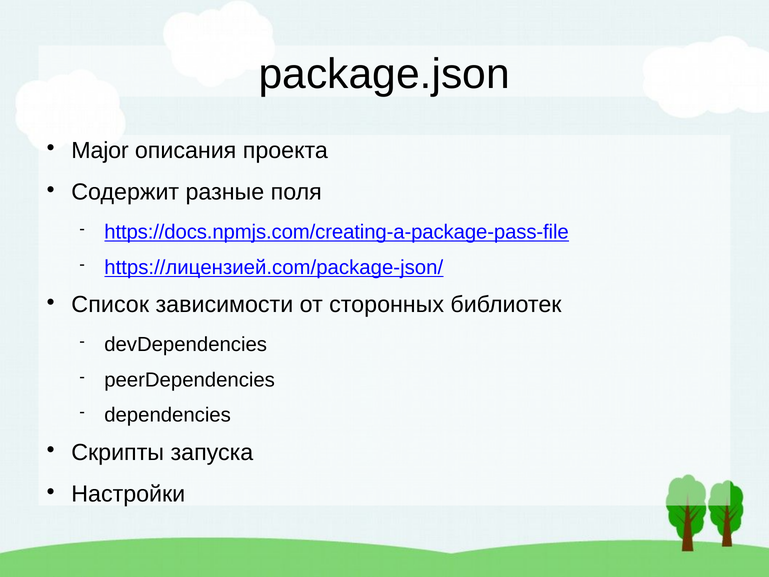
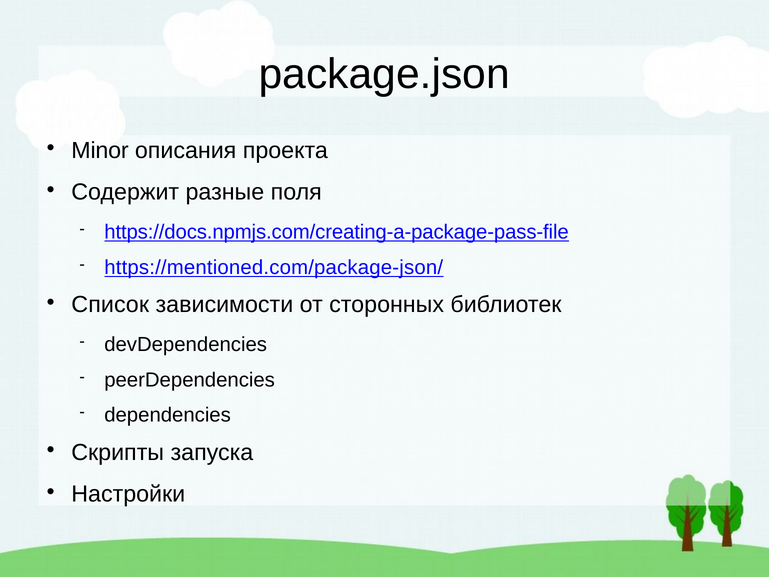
Major: Major -> Minor (100, 151)
https://лицензией.com/package-json/: https://лицензией.com/package-json/ -> https://mentioned.com/package-json/ (274, 267)
